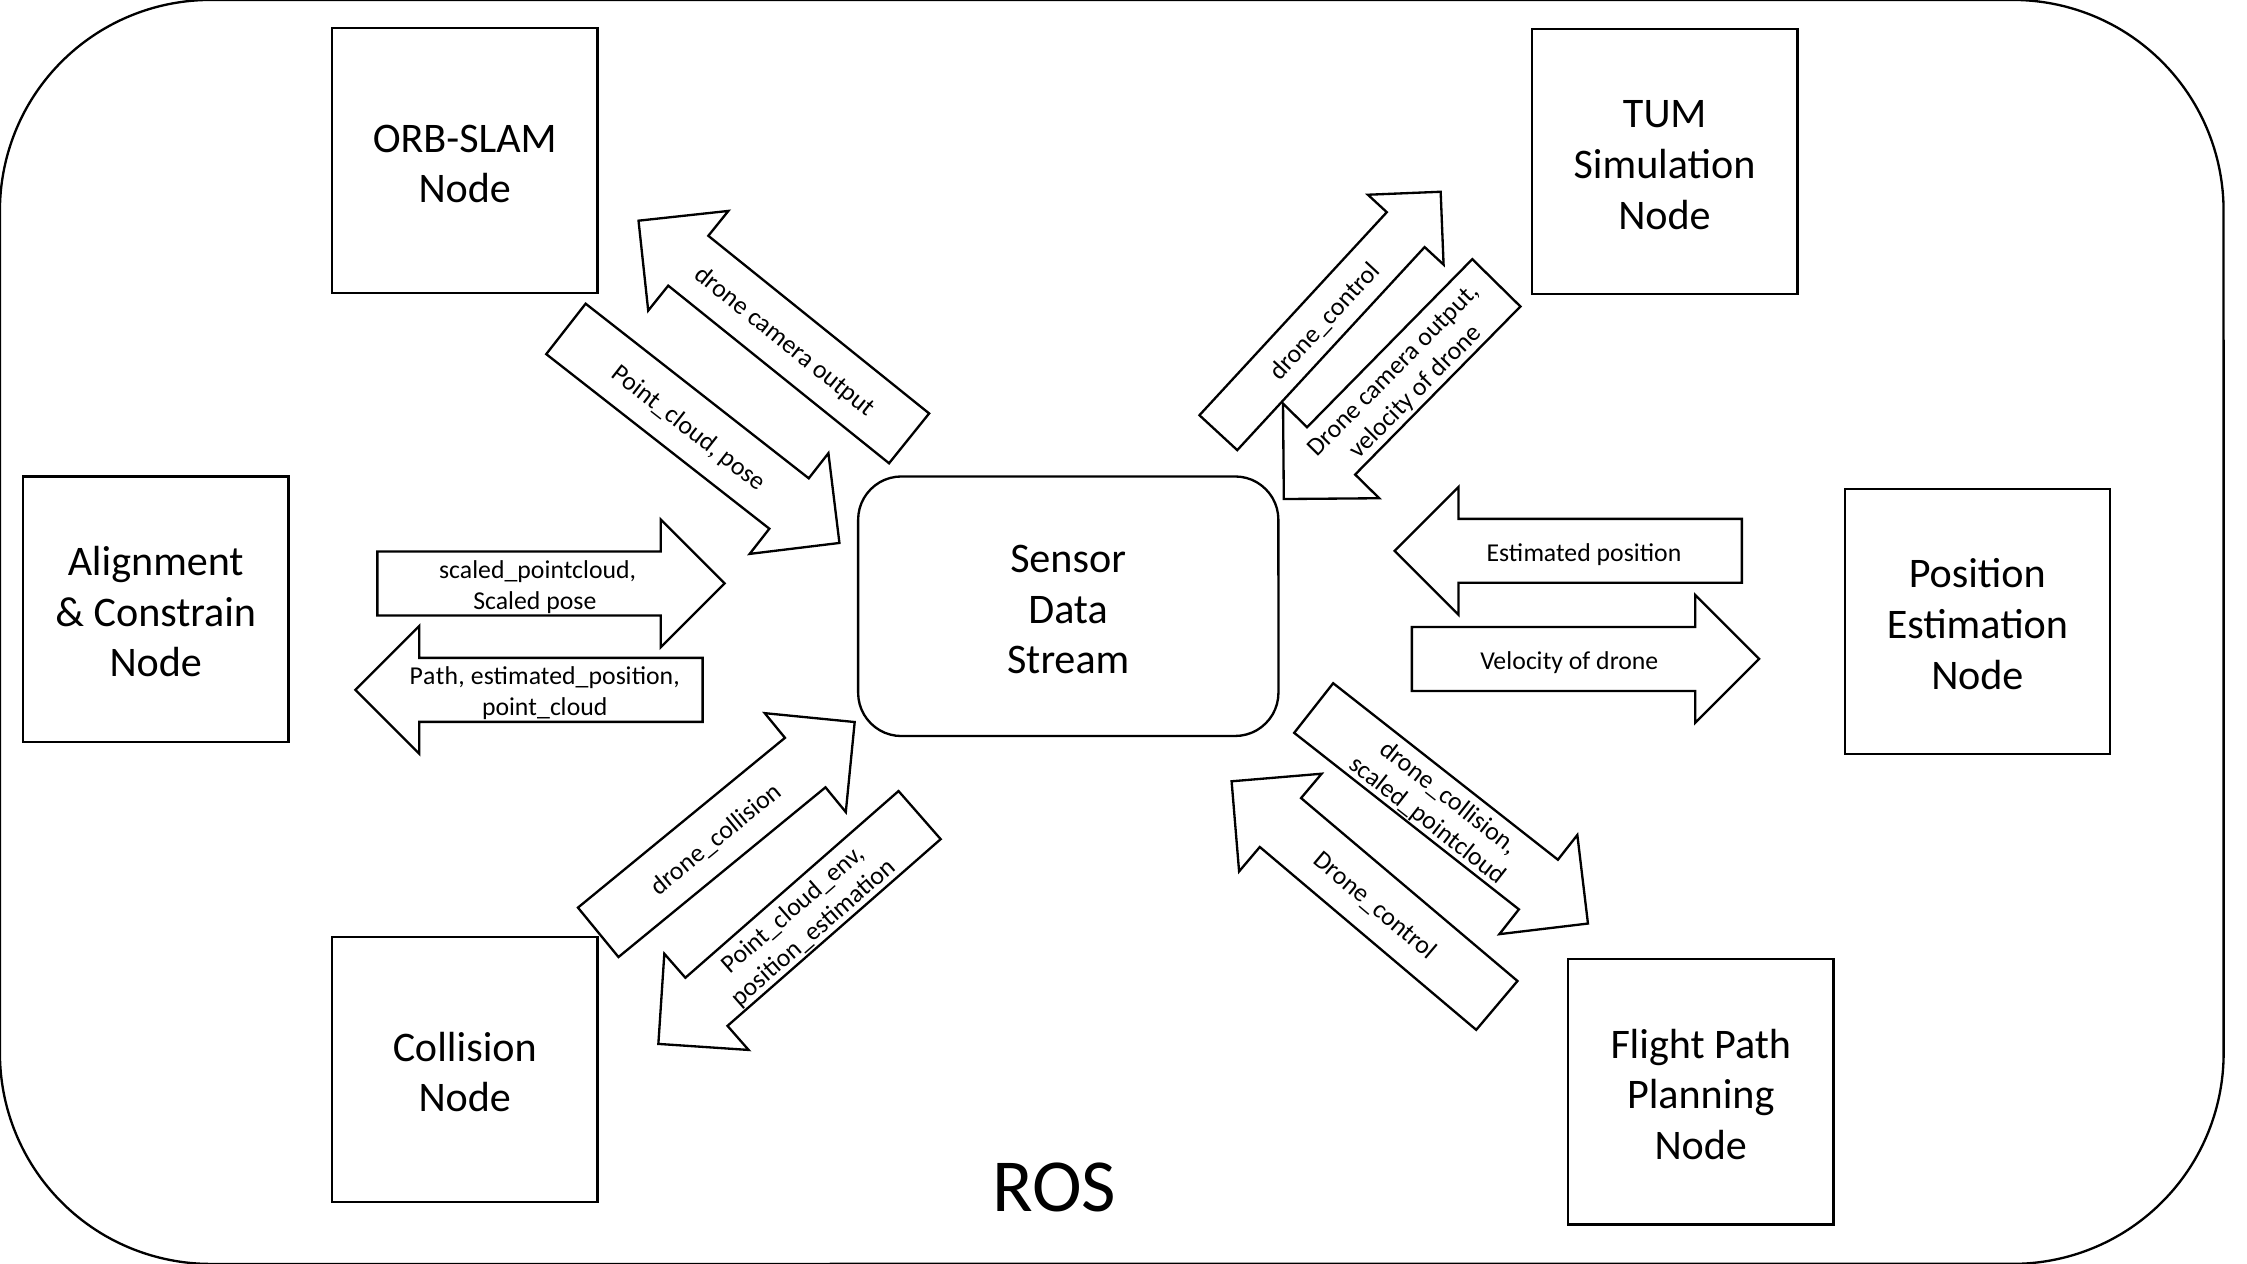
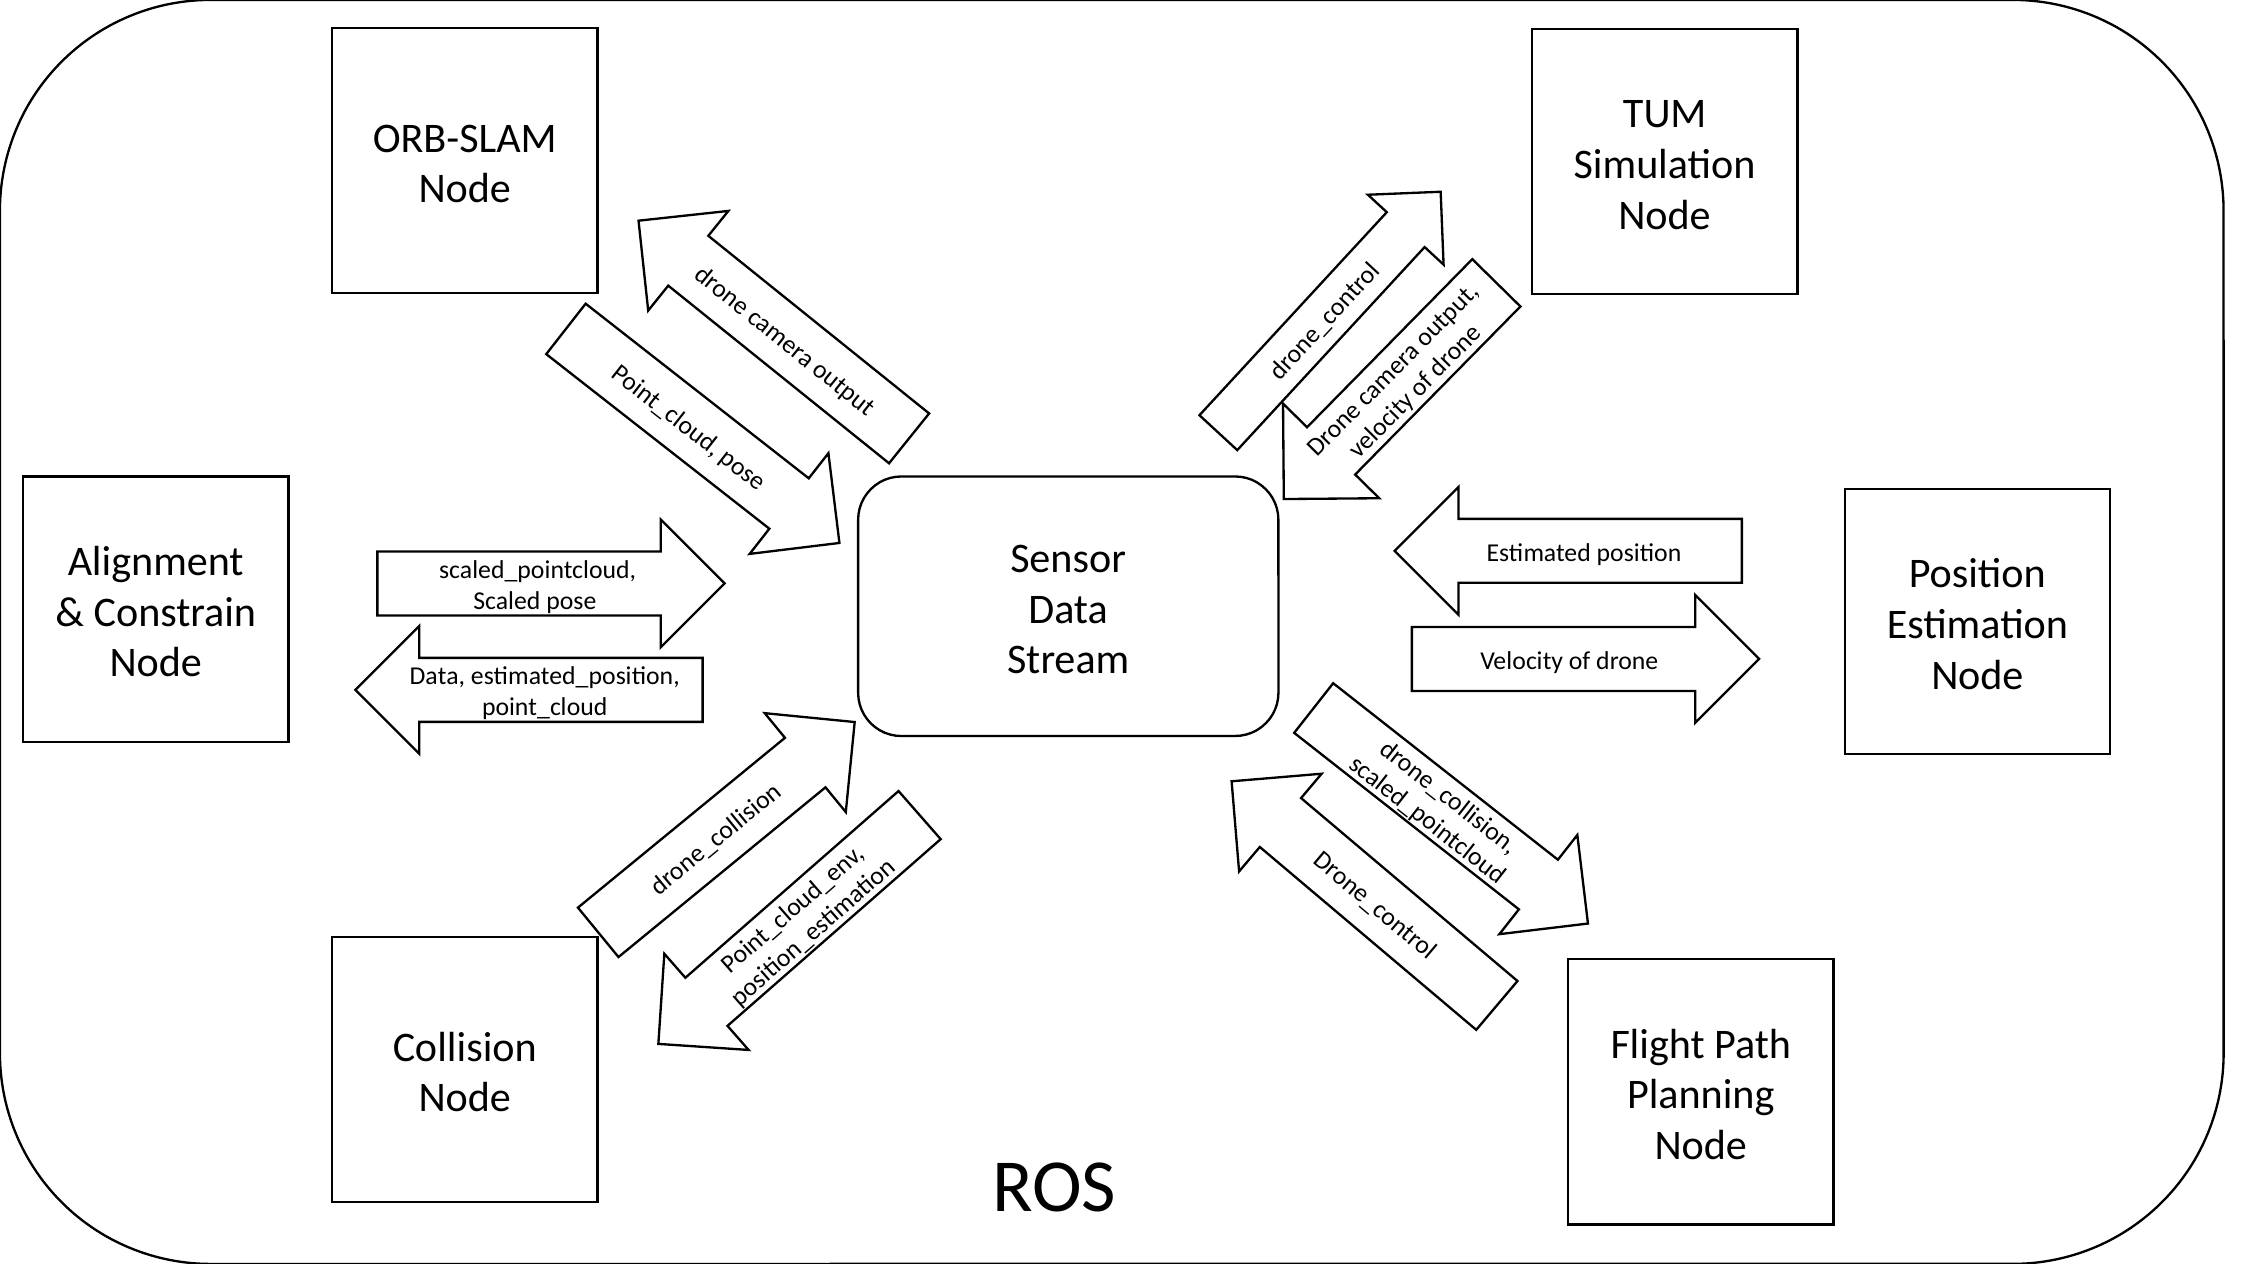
Path: Path -> Data (437, 676)
